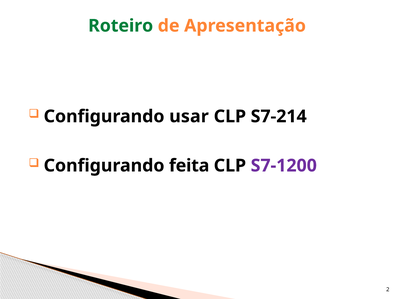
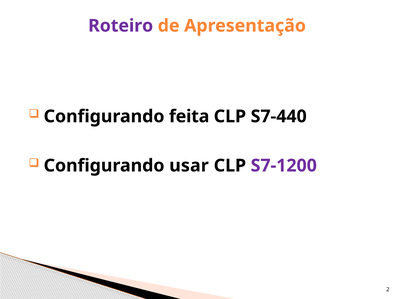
Roteiro colour: green -> purple (121, 26)
usar: usar -> feita (189, 117)
S7-214: S7-214 -> S7-440 (279, 117)
feita: feita -> usar (189, 166)
